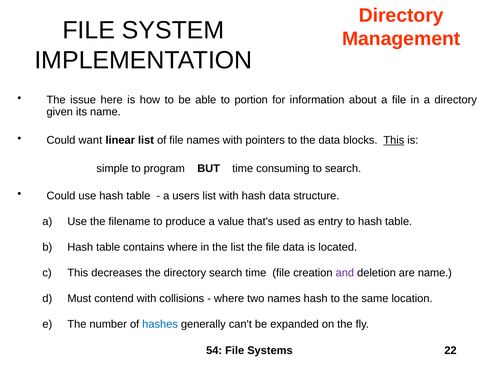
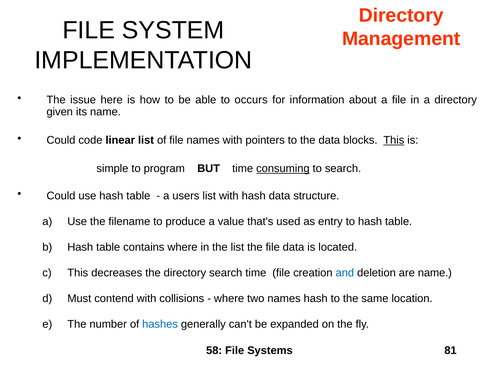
portion: portion -> occurs (251, 100)
want: want -> code (90, 140)
consuming underline: none -> present (283, 169)
and colour: purple -> blue (345, 273)
54: 54 -> 58 (214, 351)
22: 22 -> 81 (451, 351)
